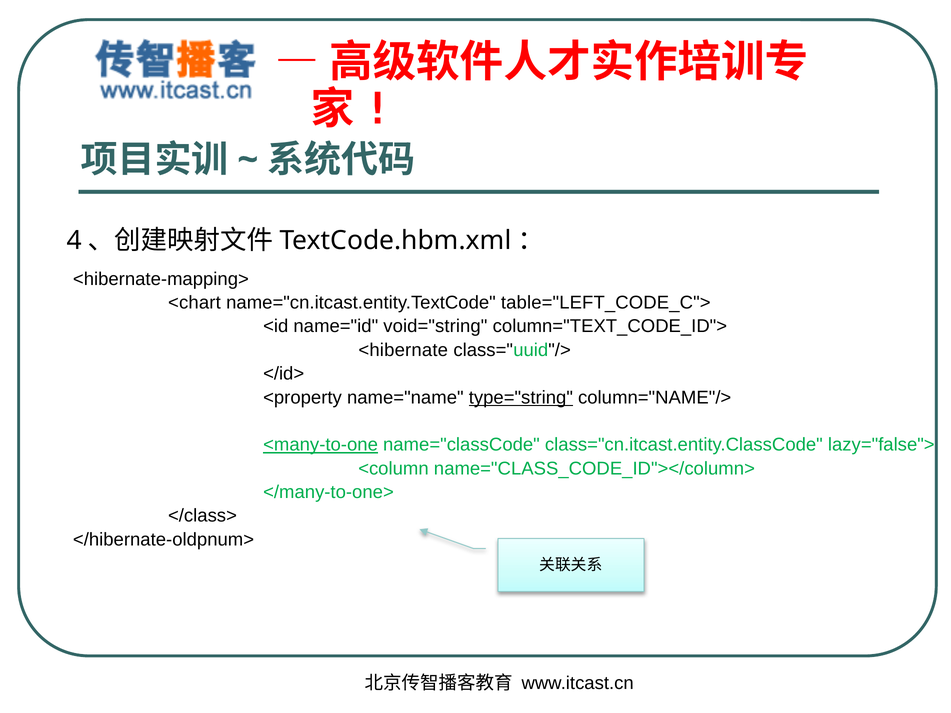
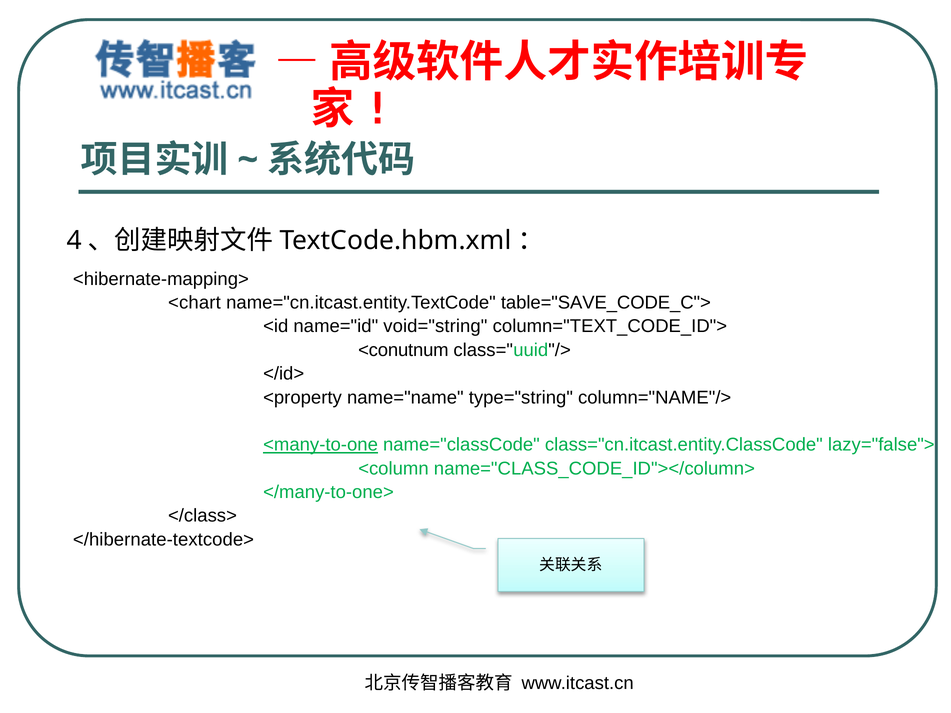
table="LEFT_CODE_C">: table="LEFT_CODE_C"> -> table="SAVE_CODE_C"> (606, 303)
<hibernate: <hibernate -> <conutnum (403, 350)
type="string underline: present -> none (521, 398)
</hibernate-oldpnum>: </hibernate-oldpnum> -> </hibernate-textcode> (163, 540)
